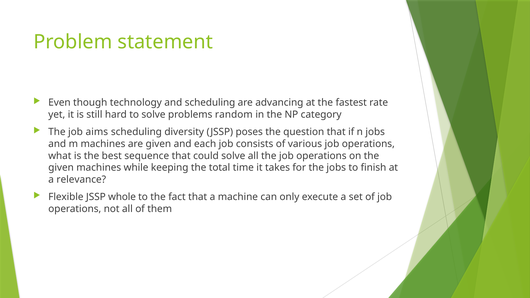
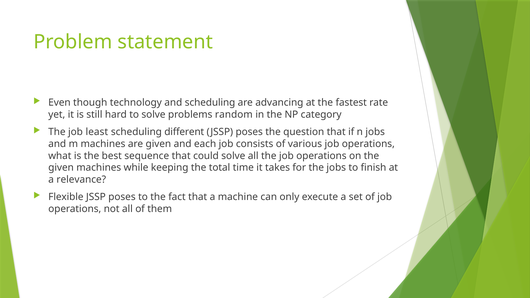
aims: aims -> least (97, 132)
diversity: diversity -> different (184, 132)
Flexible JSSP whole: whole -> poses (122, 197)
